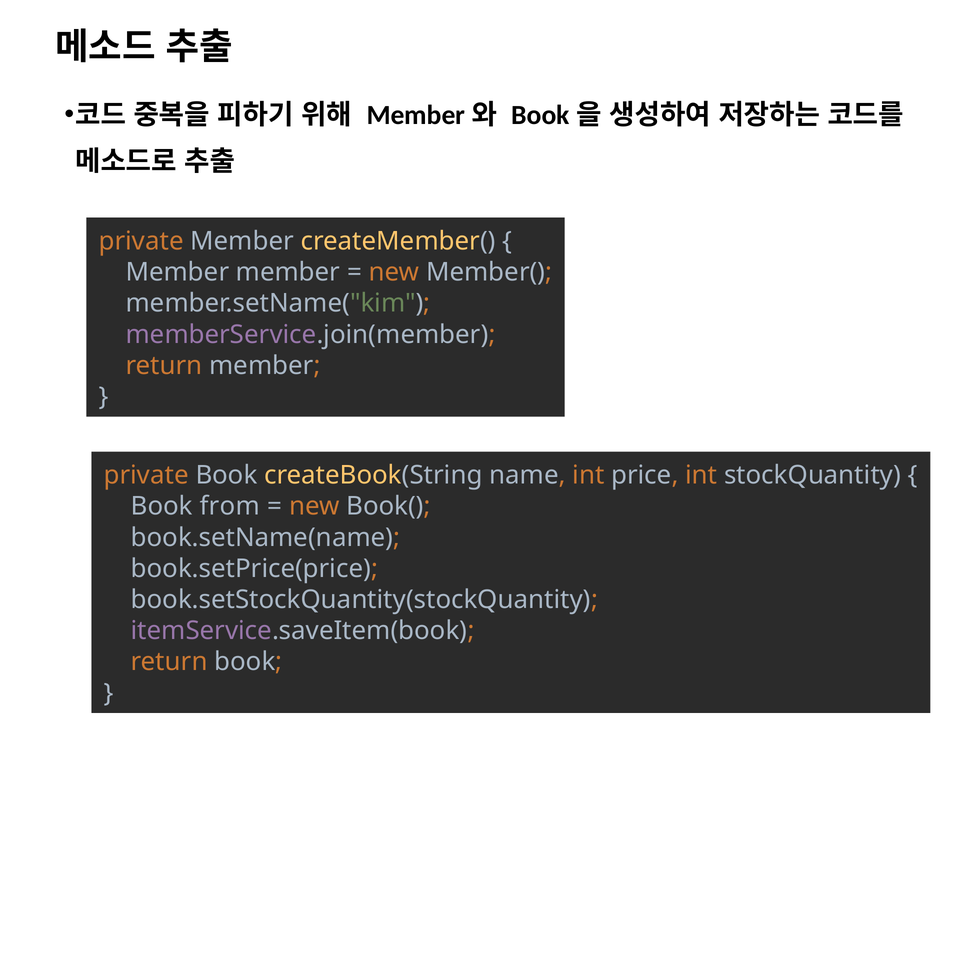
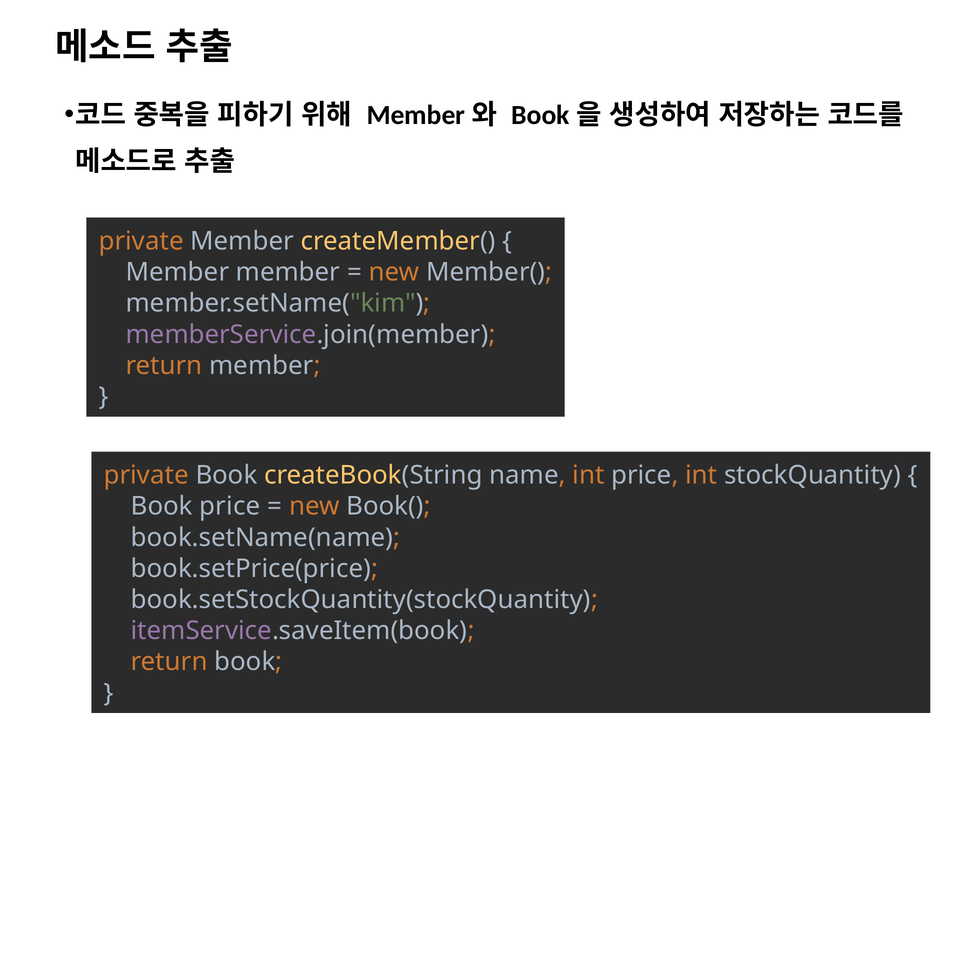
Book from: from -> price (230, 506)
